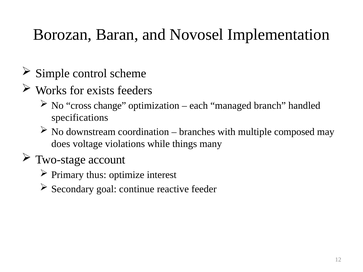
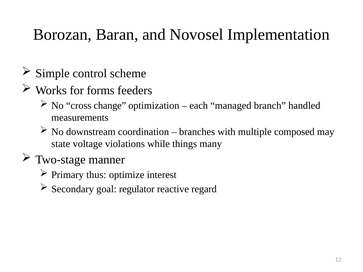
exists: exists -> forms (101, 90)
specifications: specifications -> measurements (80, 118)
does: does -> state (61, 144)
account: account -> manner (107, 160)
continue: continue -> regulator (137, 189)
feeder: feeder -> regard (204, 189)
